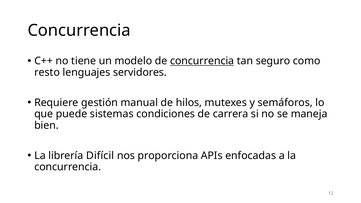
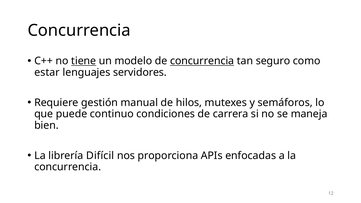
tiene underline: none -> present (84, 61)
resto: resto -> estar (47, 72)
sistemas: sistemas -> continuo (112, 114)
